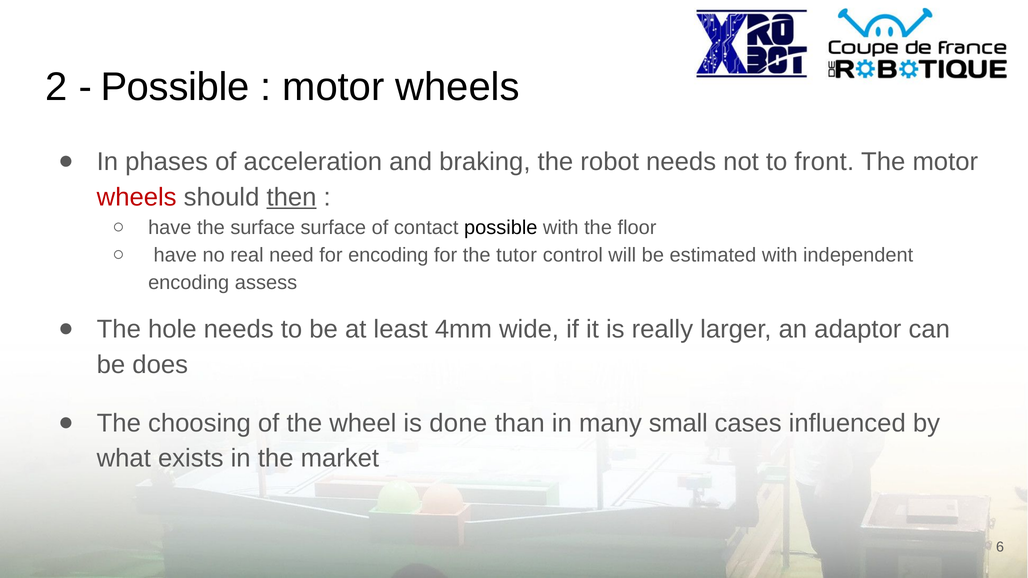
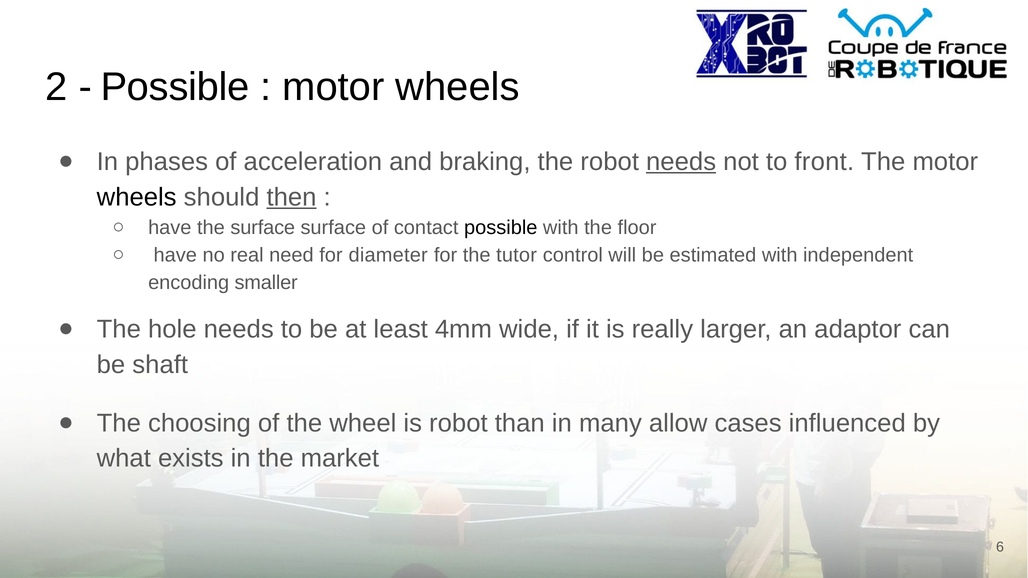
needs underline: none -> present (681, 162)
wheels colour: red -> black (137, 197)
for encoding: encoding -> diameter (388, 255)
assess: assess -> smaller (266, 283)
does: does -> shaft (160, 365)
is done: done -> robot (458, 423)
small: small -> allow (678, 423)
